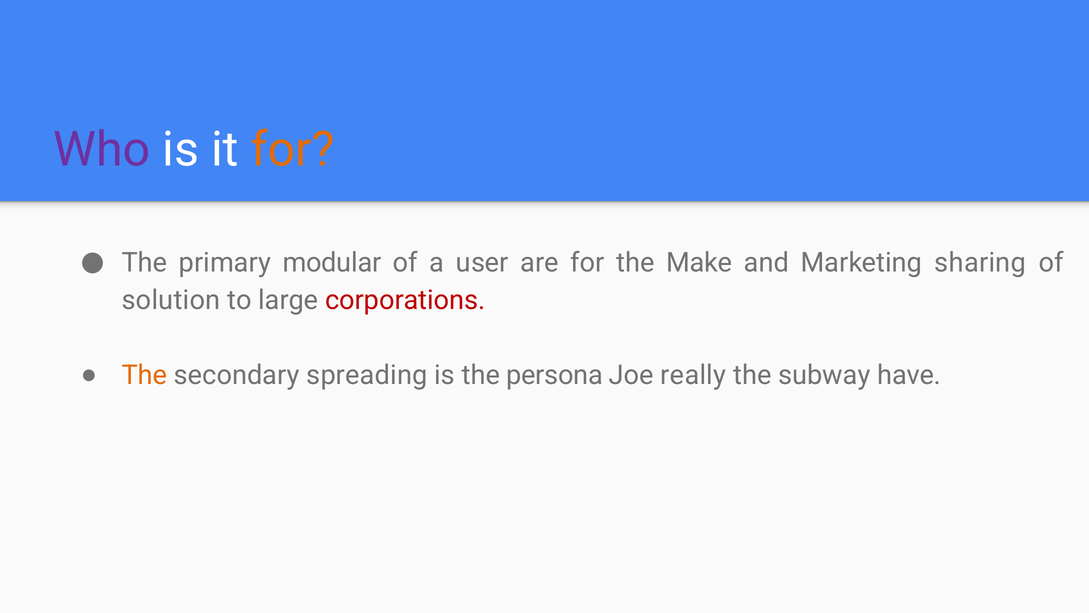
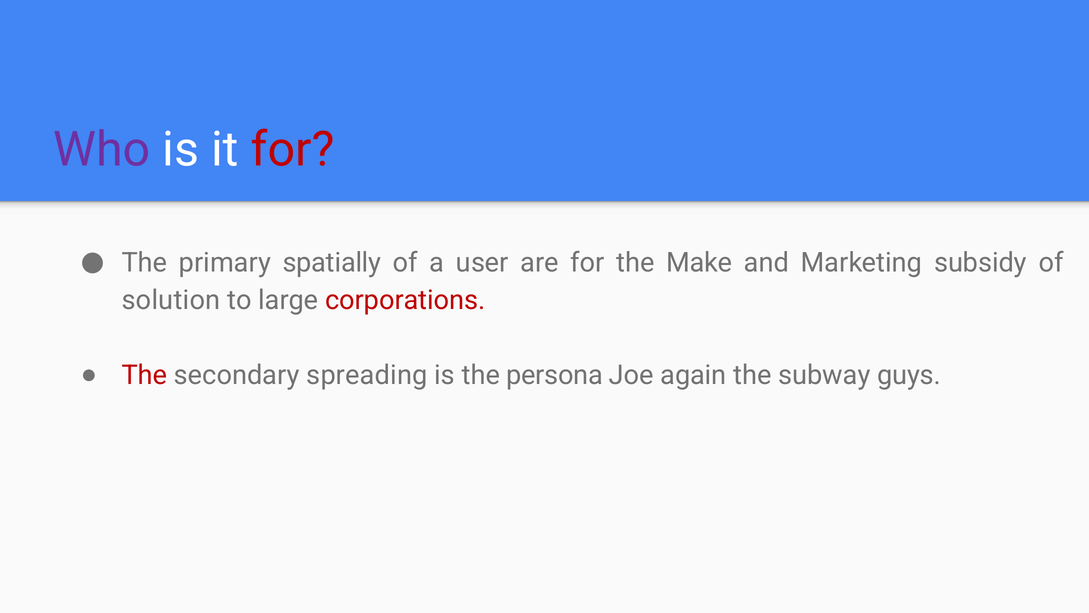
for colour: orange -> red (293, 149)
modular: modular -> spatially (332, 263)
sharing: sharing -> subsidy (980, 263)
The colour: orange -> red (144, 375)
really: really -> again (693, 375)
have: have -> guys (909, 375)
